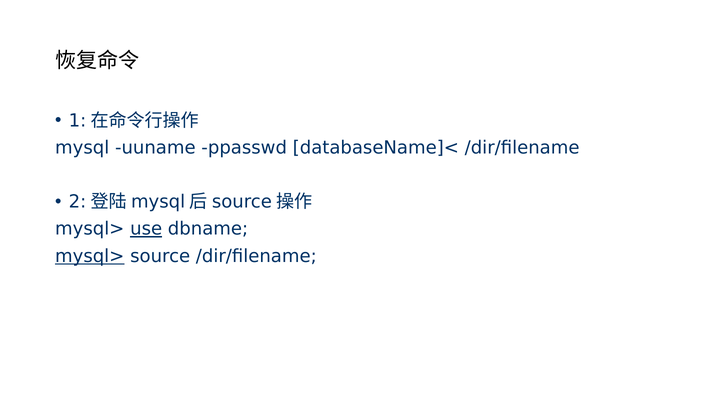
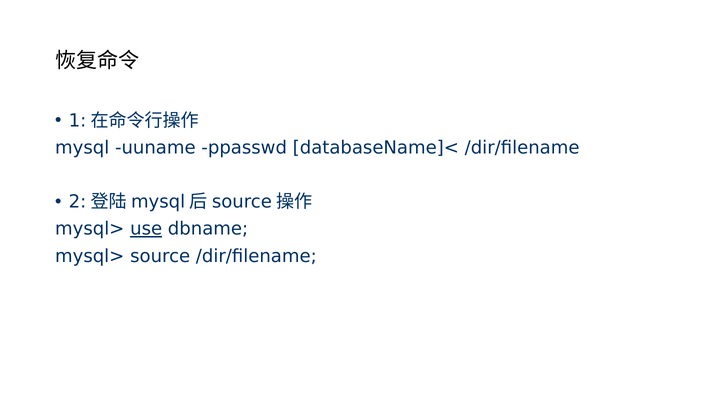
mysql> underline: present -> none (90, 256)
